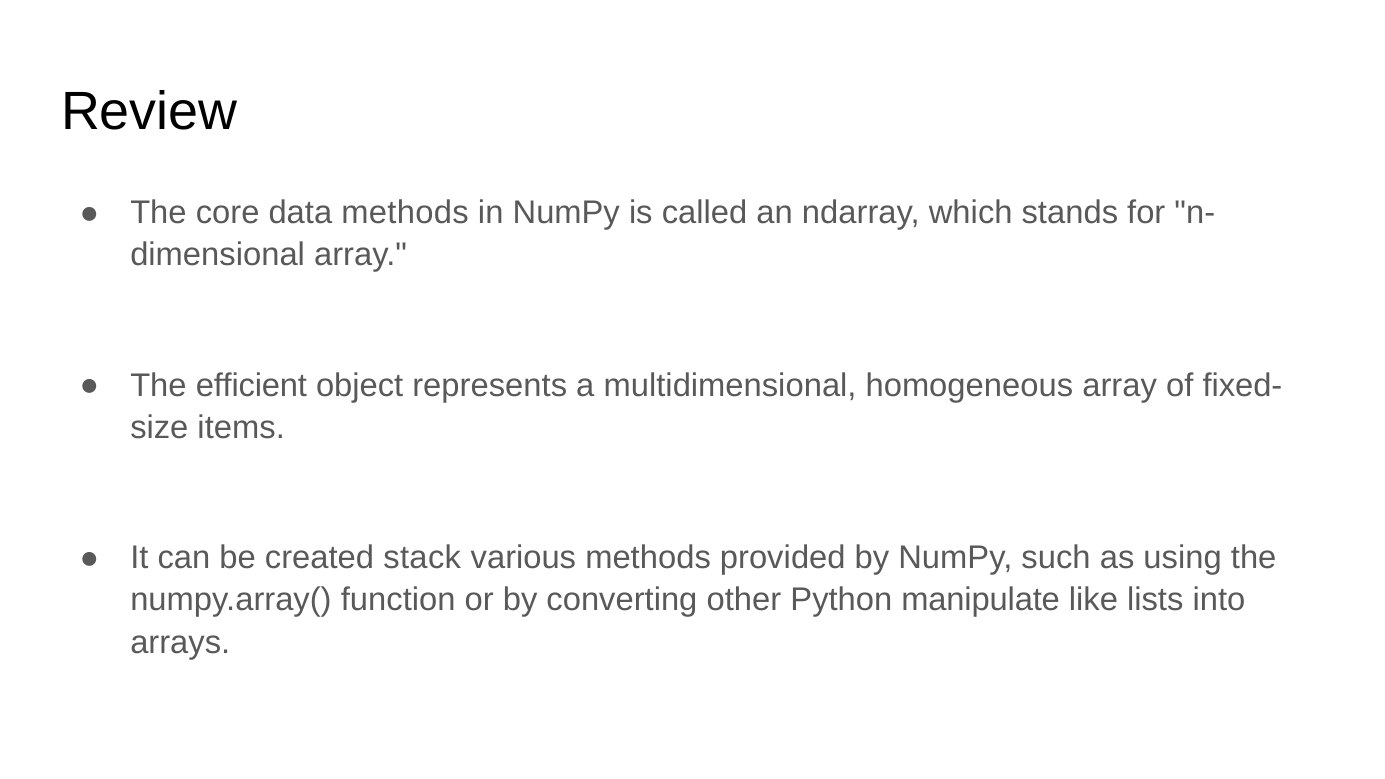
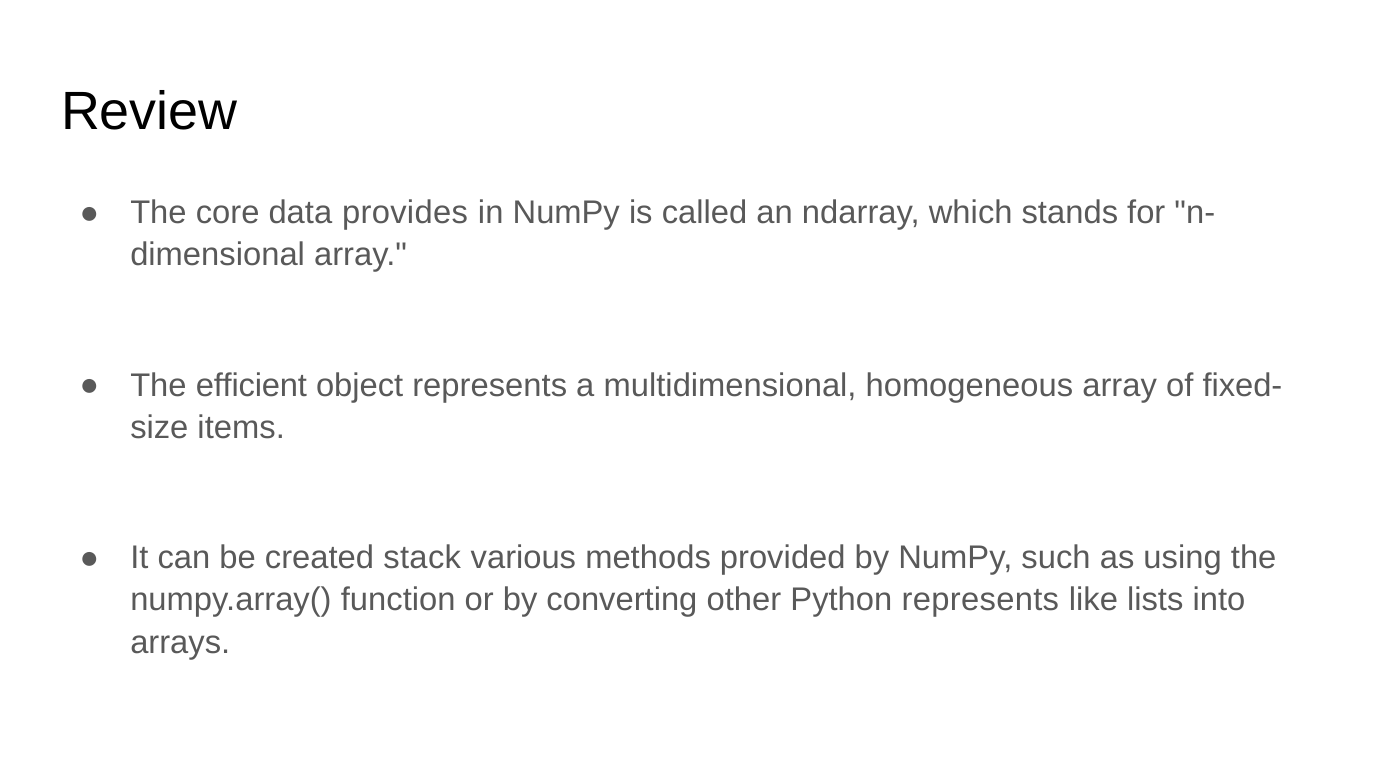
data methods: methods -> provides (405, 213)
Python manipulate: manipulate -> represents (980, 600)
